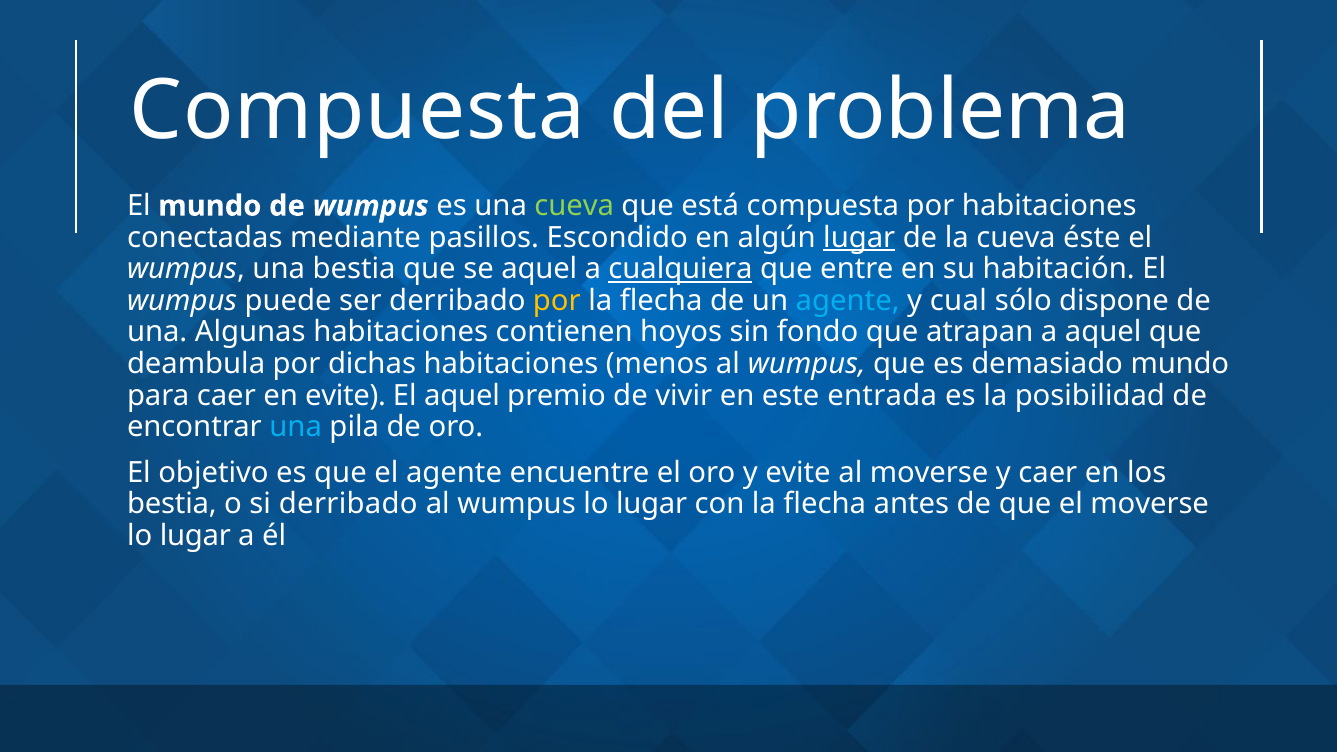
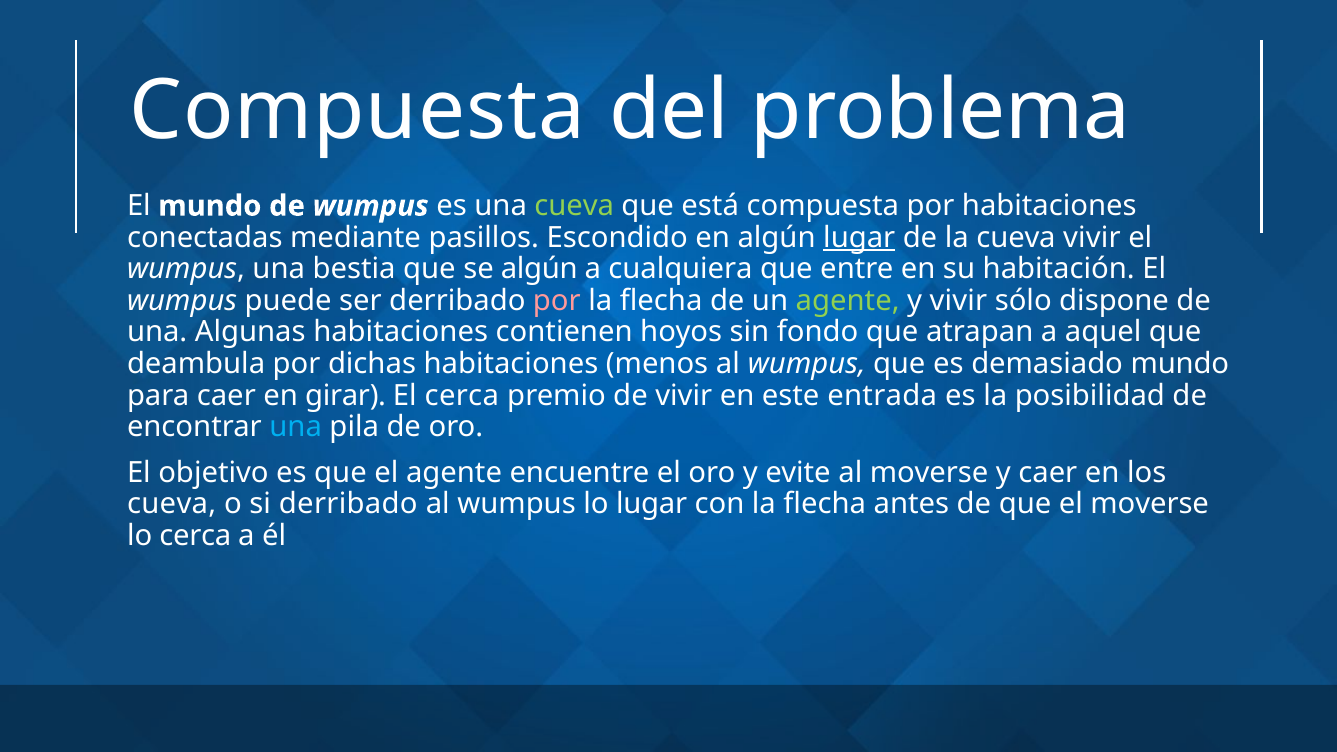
cueva éste: éste -> vivir (1092, 238)
se aquel: aquel -> algún (539, 269)
cualquiera underline: present -> none (681, 269)
por colour: yellow -> pink (557, 301)
agente colour: light blue -> light green (848, 301)
y cual: cual -> vivir (958, 301)
en evite: evite -> girar (346, 396)
El aquel: aquel -> cerca (462, 396)
bestia: bestia -> cueva (172, 504)
lugar: lugar -> cerca (195, 536)
